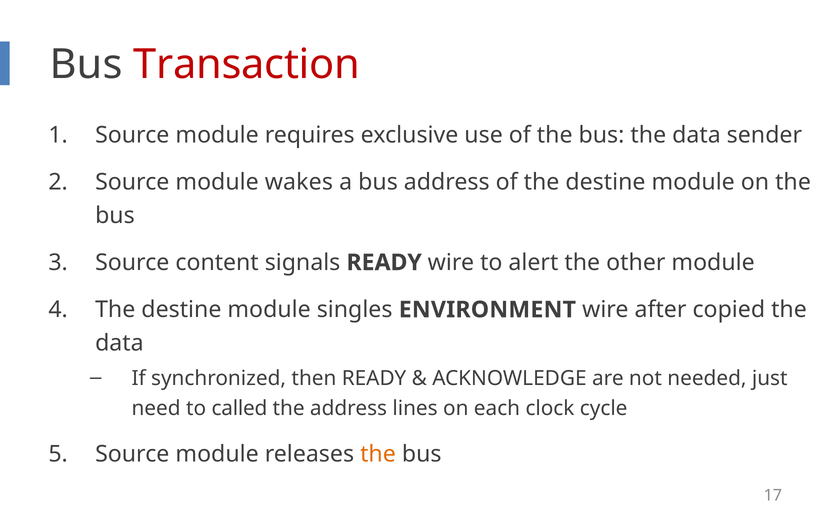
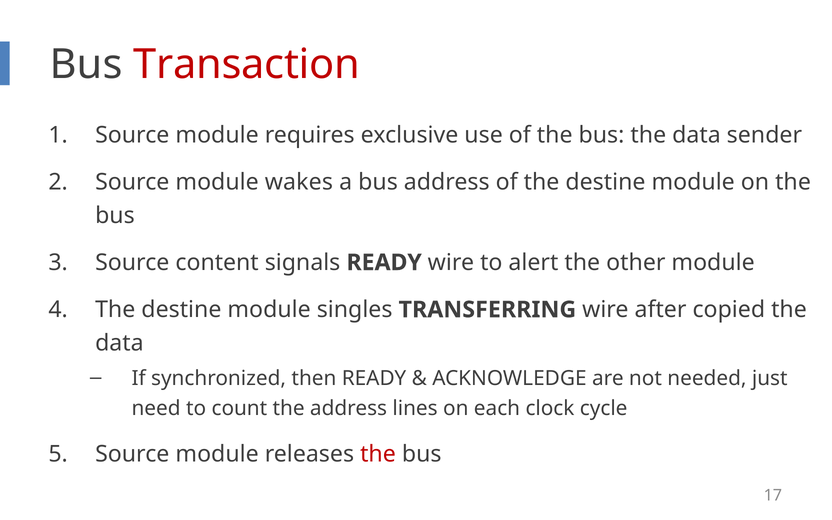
ENVIRONMENT: ENVIRONMENT -> TRANSFERRING (487, 310)
called: called -> count (239, 408)
the colour: orange -> red (378, 454)
